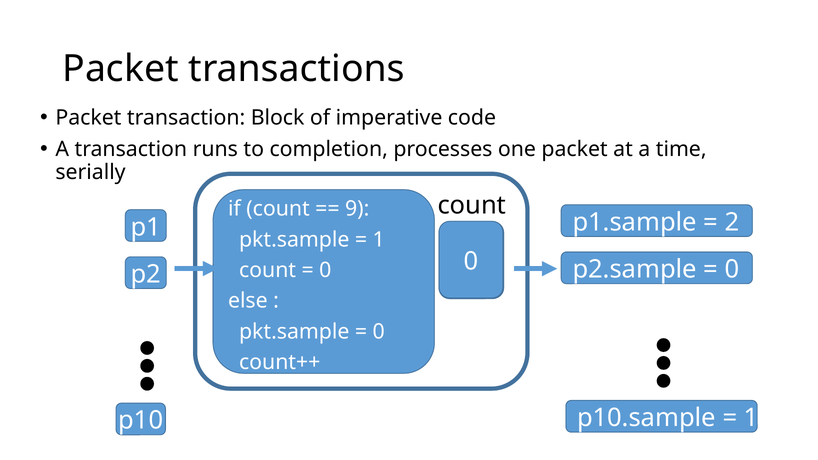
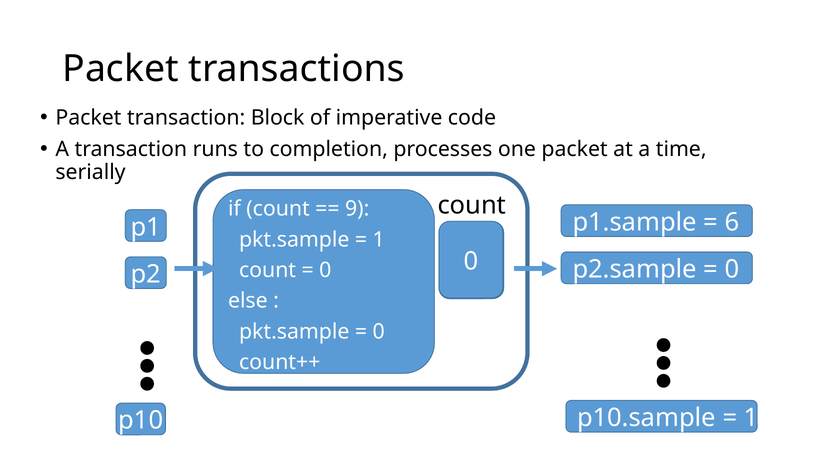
2: 2 -> 6 (732, 222)
